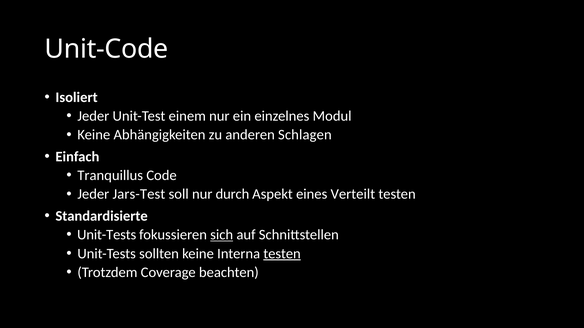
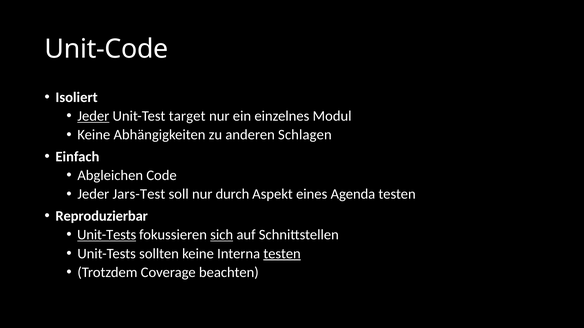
Jeder underline: none -> present (93, 116)
einem: einem -> target (187, 116)
Tranquillus: Tranquillus -> Abgleichen (110, 176)
Verteilt: Verteilt -> Agenda (353, 194)
Standardisierte: Standardisierte -> Reproduzierbar (102, 216)
Unit-Tests underline: none -> present (107, 235)
